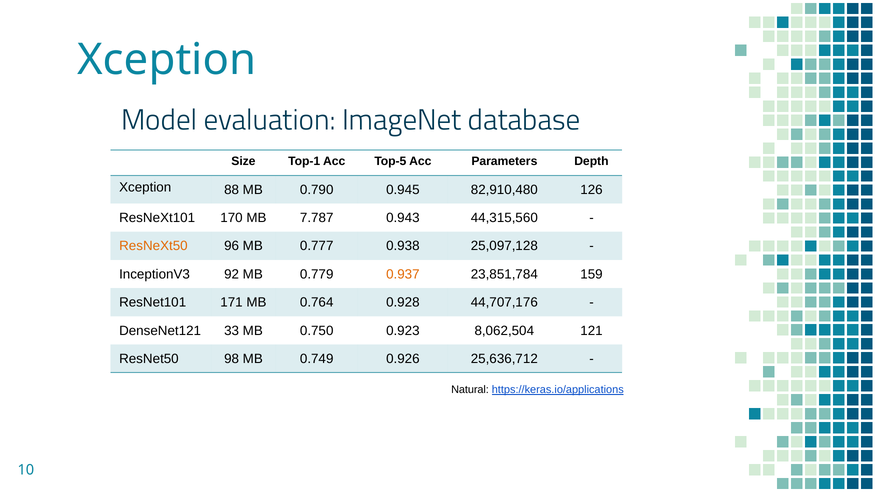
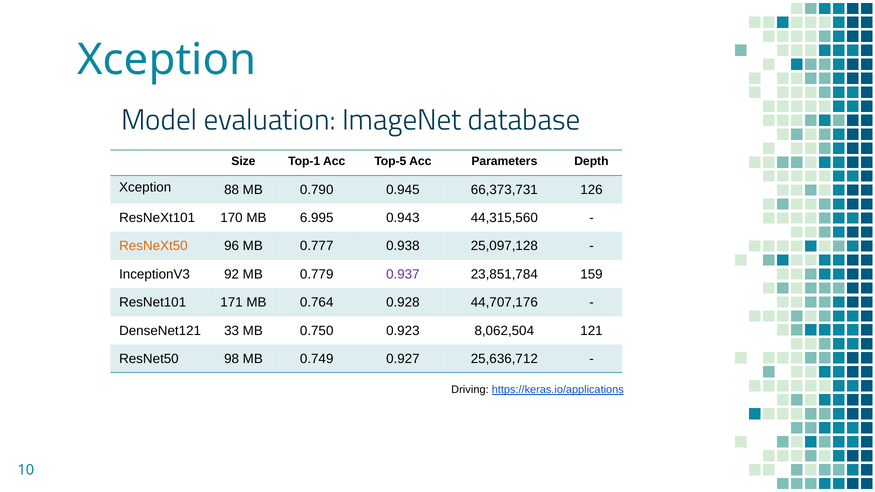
82,910,480: 82,910,480 -> 66,373,731 (504, 190)
7.787: 7.787 -> 6.995 (317, 218)
0.937 colour: orange -> purple (403, 274)
0.926: 0.926 -> 0.927 (403, 359)
Natural: Natural -> Driving (470, 390)
